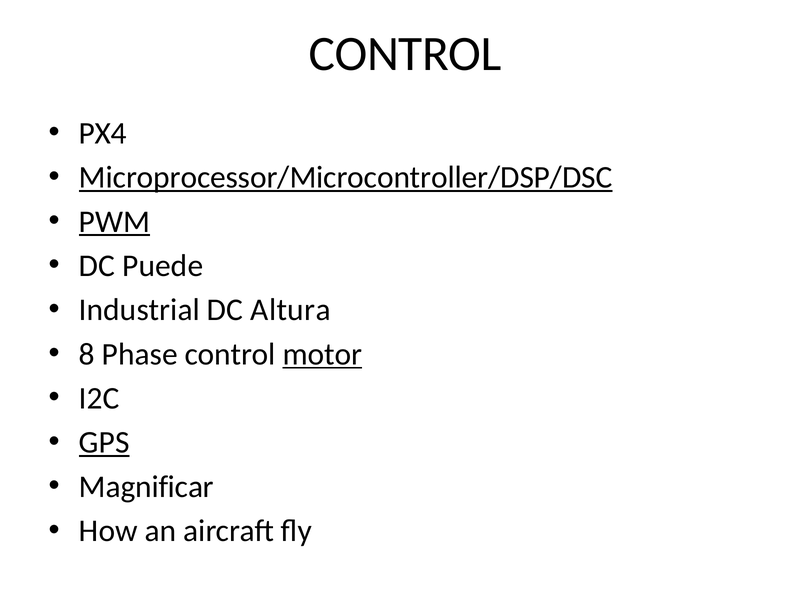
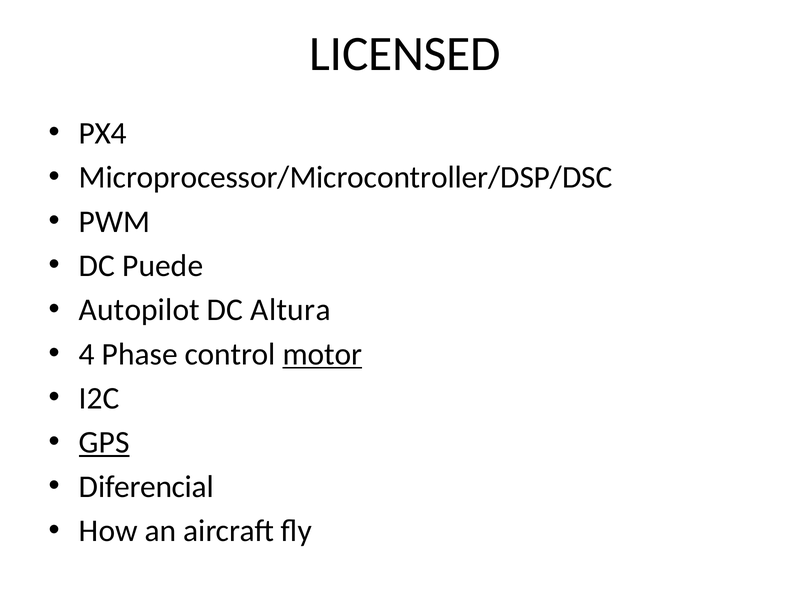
CONTROL: CONTROL -> LICENSED (405, 54)
Microprocessor/Microcontroller/DSP/DSC underline: present -> none (346, 177)
PWM underline: present -> none (115, 221)
Industrial: Industrial -> Autopilot (139, 310)
8: 8 -> 4 (87, 354)
Magnificar: Magnificar -> Diferencial (146, 486)
